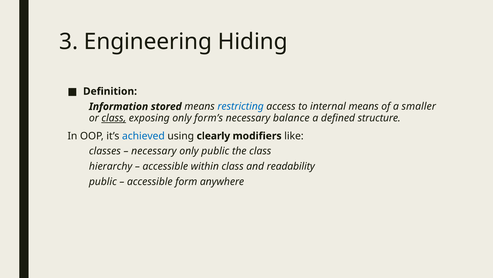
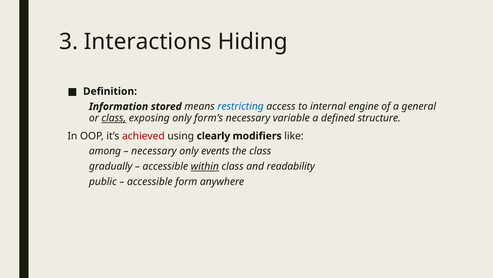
Engineering: Engineering -> Interactions (148, 41)
internal means: means -> engine (364, 106)
smaller: smaller -> general (419, 106)
balance: balance -> variable (291, 118)
achieved colour: blue -> red (143, 136)
classes: classes -> among (105, 151)
only public: public -> events (215, 151)
hierarchy: hierarchy -> gradually (111, 166)
within underline: none -> present (205, 166)
